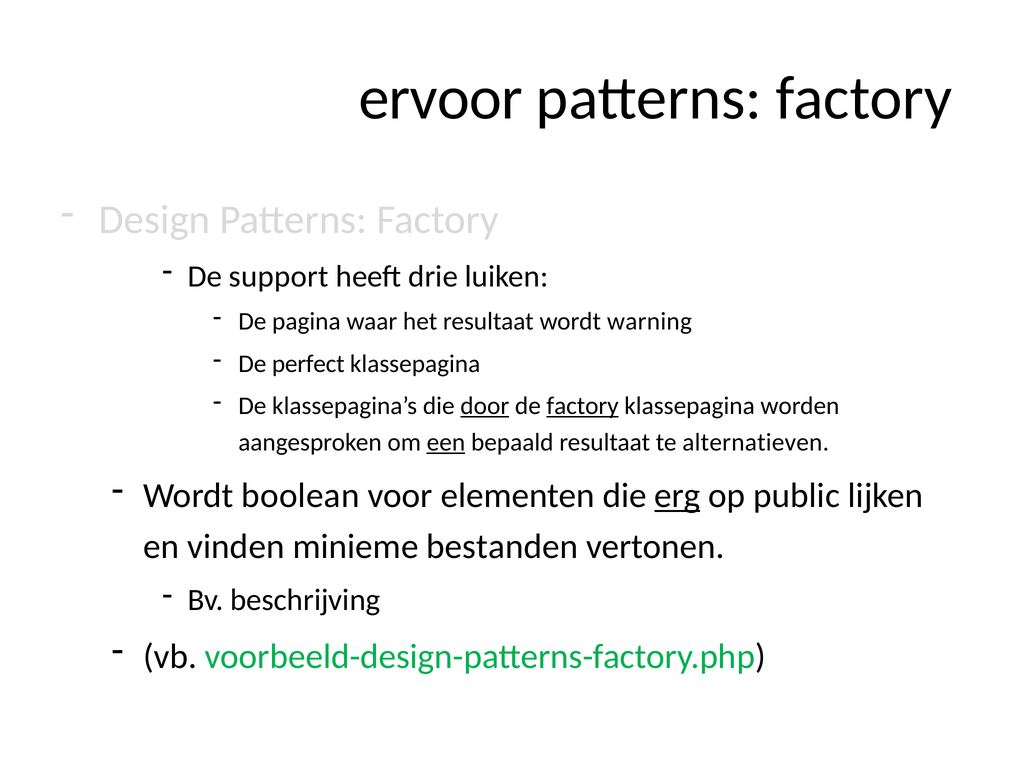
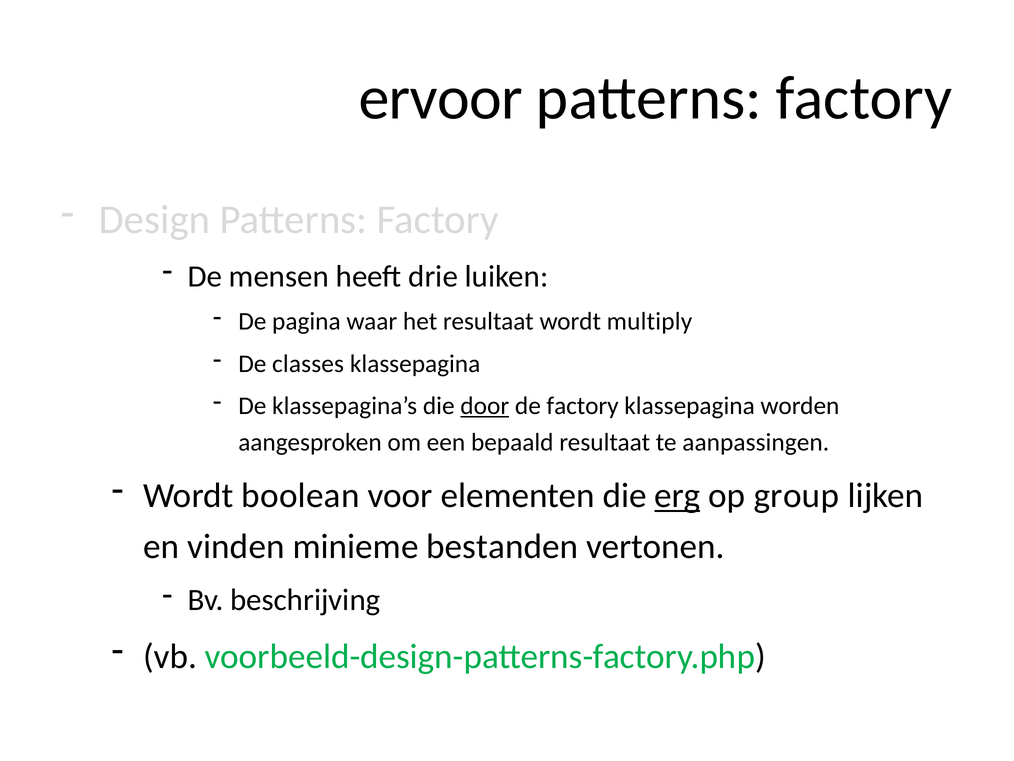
support: support -> mensen (279, 276)
warning: warning -> multiply (649, 321)
perfect: perfect -> classes (308, 363)
factory underline: present -> none (583, 406)
een underline: present -> none (446, 442)
alternatieven: alternatieven -> aanpassingen (756, 442)
public: public -> group (796, 495)
